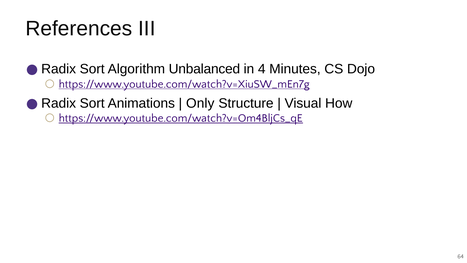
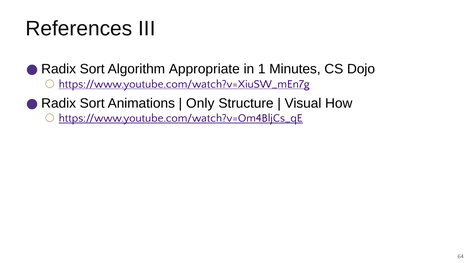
Unbalanced: Unbalanced -> Appropriate (204, 69)
4: 4 -> 1 (262, 69)
